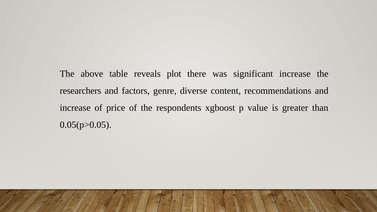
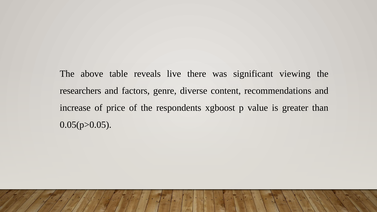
plot: plot -> live (174, 74)
significant increase: increase -> viewing (295, 74)
